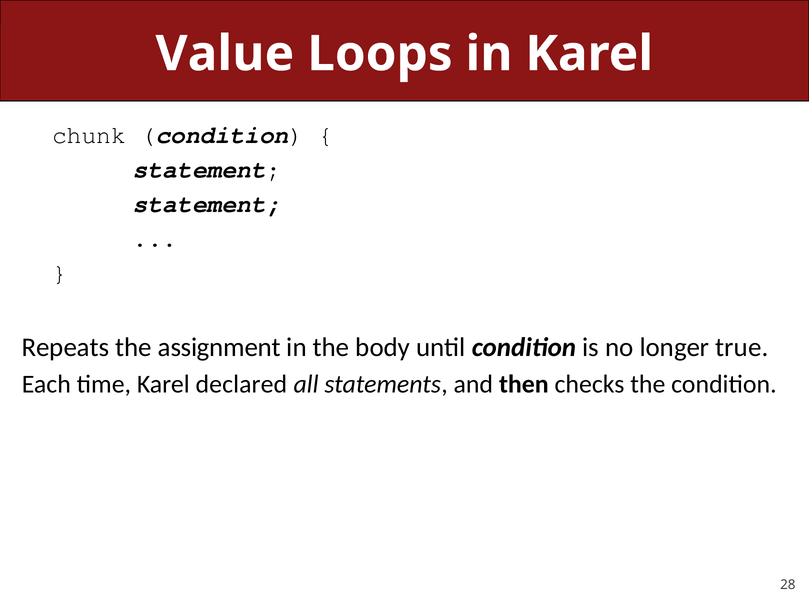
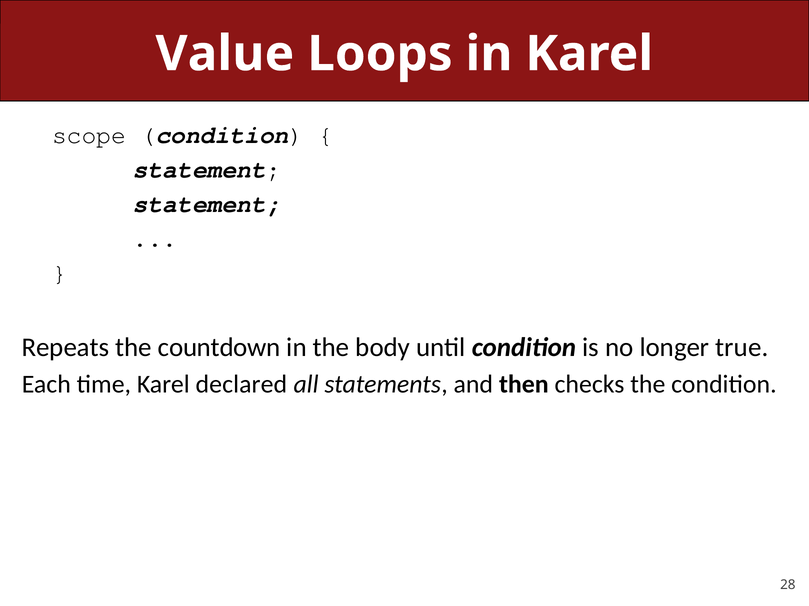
chunk: chunk -> scope (89, 135)
assignment: assignment -> countdown (219, 348)
